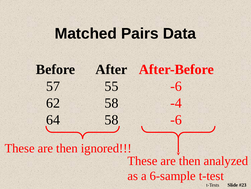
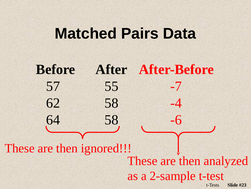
-6: -6 -> -7 (176, 86)
6-sample: 6-sample -> 2-sample (173, 175)
